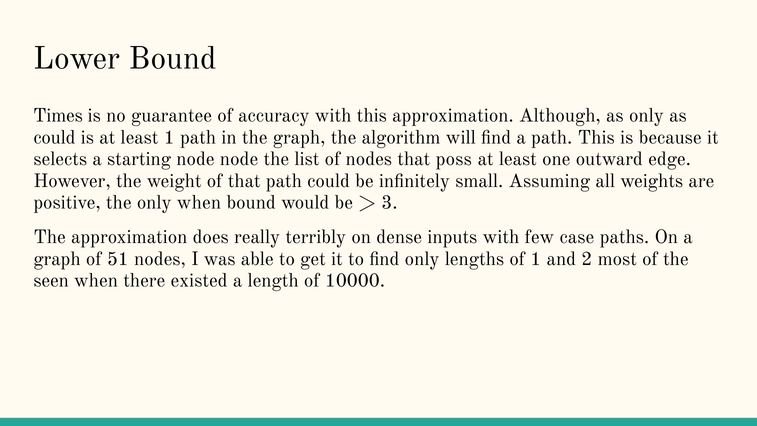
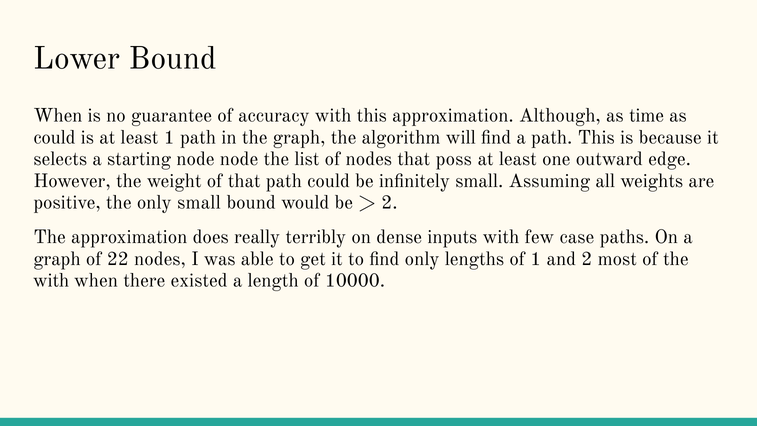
Times: Times -> When (58, 116)
as only: only -> time (647, 116)
only when: when -> small (199, 203)
3: 3 -> 2 (389, 203)
51: 51 -> 22 (118, 259)
seen: seen -> with (51, 280)
